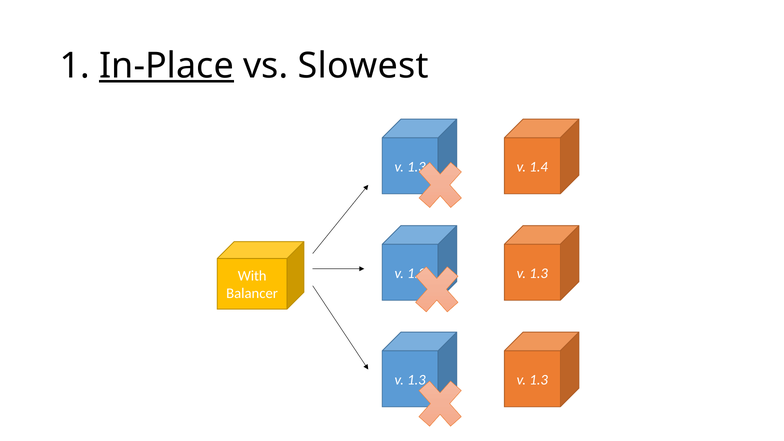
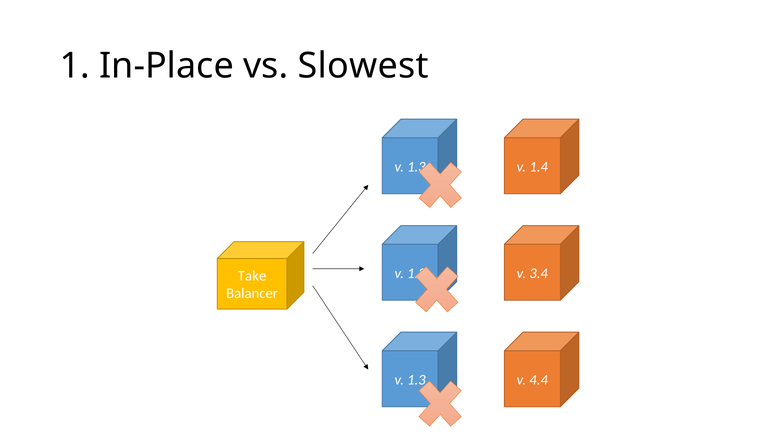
In-Place underline: present -> none (167, 66)
1.3: 1.3 -> 3.4 (539, 273)
With: With -> Take (252, 276)
1.3: 1.3 -> 4.4 (539, 380)
